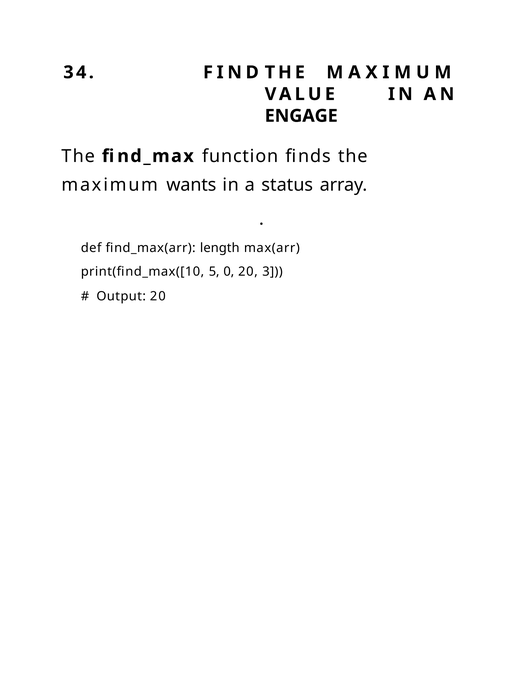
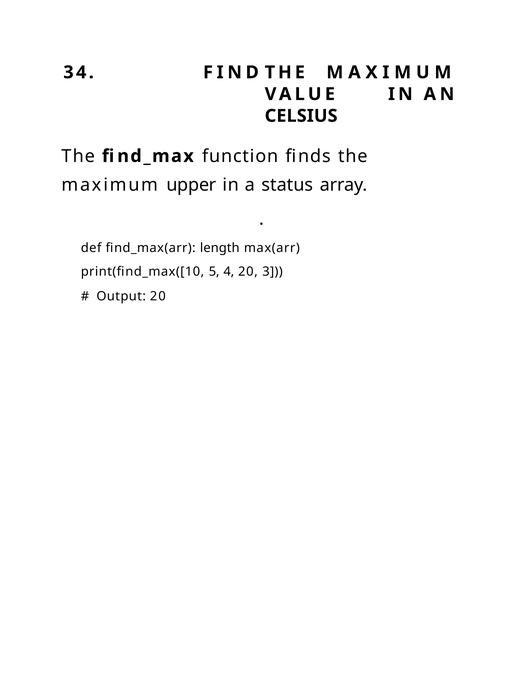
ENGAGE: ENGAGE -> CELSIUS (301, 116)
wants: wants -> upper (191, 185)
0: 0 -> 4 (229, 272)
